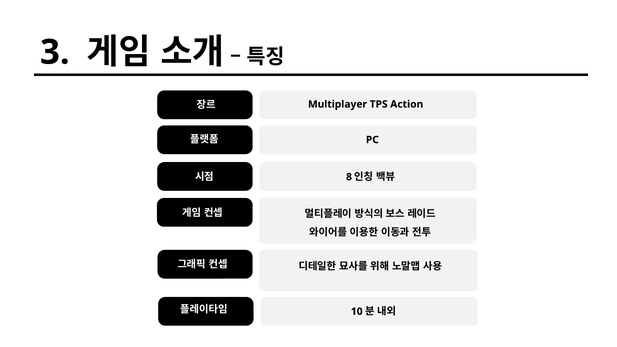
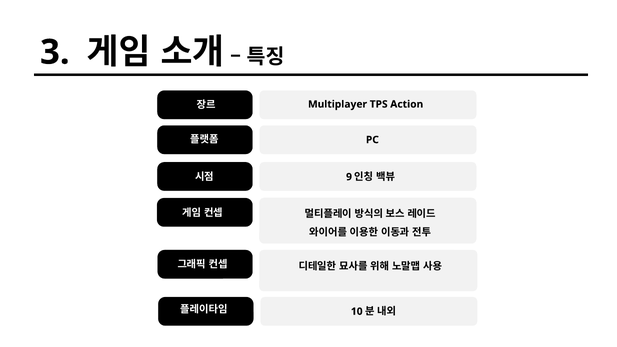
8: 8 -> 9 (349, 177)
